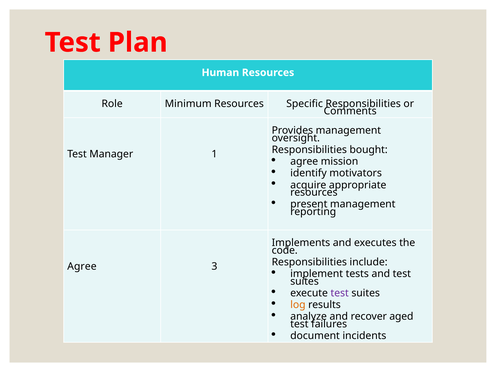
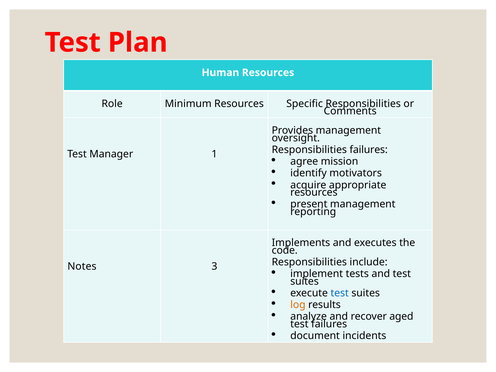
Responsibilities bought: bought -> failures (369, 150)
Agree: Agree -> Notes (82, 266)
test colour: purple -> blue (340, 293)
